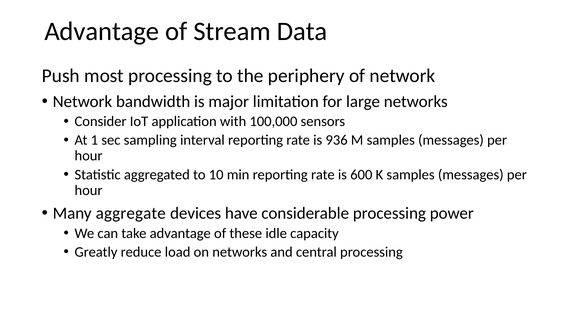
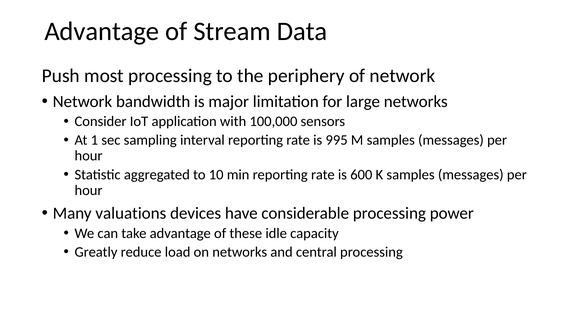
936: 936 -> 995 (337, 140)
aggregate: aggregate -> valuations (131, 214)
